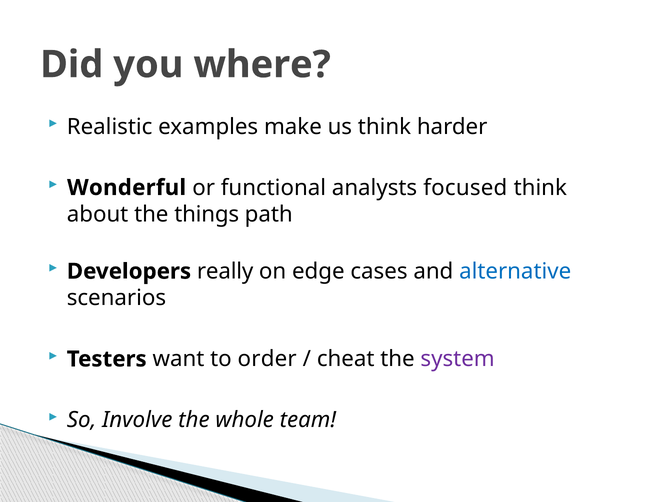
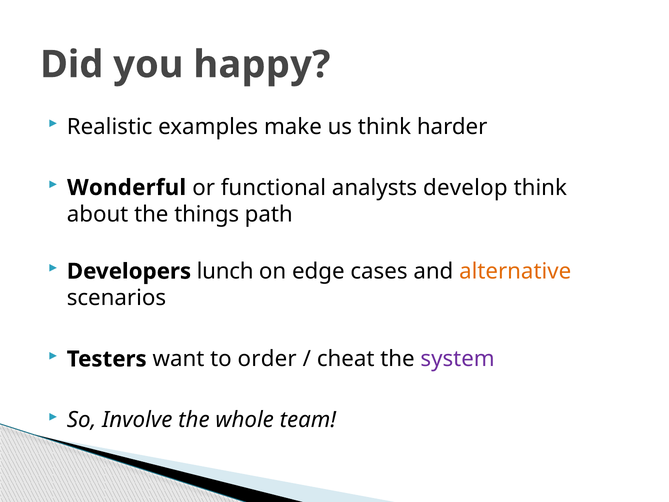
where: where -> happy (262, 65)
focused: focused -> develop (465, 188)
really: really -> lunch (225, 271)
alternative colour: blue -> orange (515, 271)
